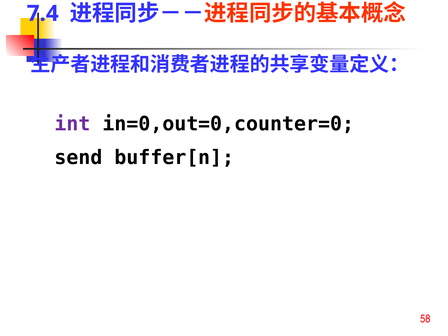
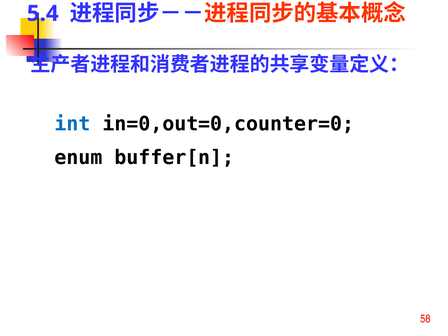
7.4: 7.4 -> 5.4 (43, 13)
int colour: purple -> blue (72, 124)
send: send -> enum (78, 158)
